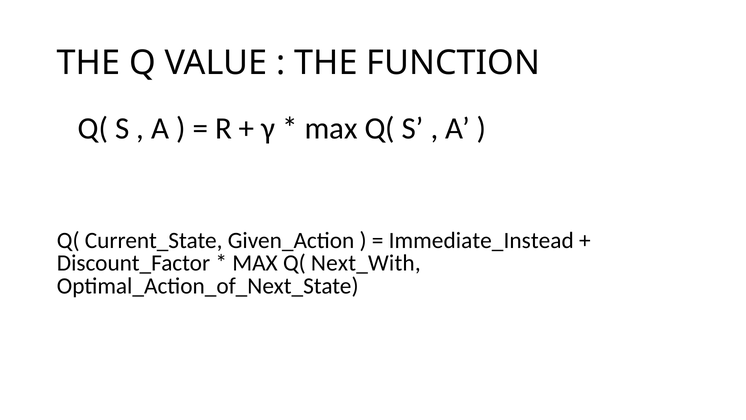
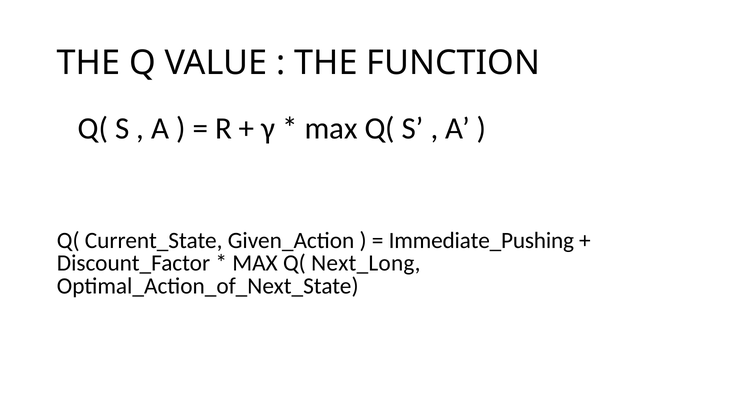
Immediate_Instead: Immediate_Instead -> Immediate_Pushing (481, 240)
Next_With: Next_With -> Next_Long (366, 263)
